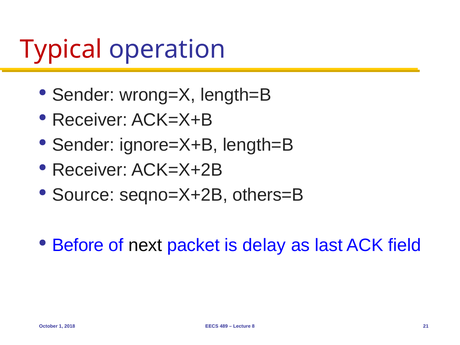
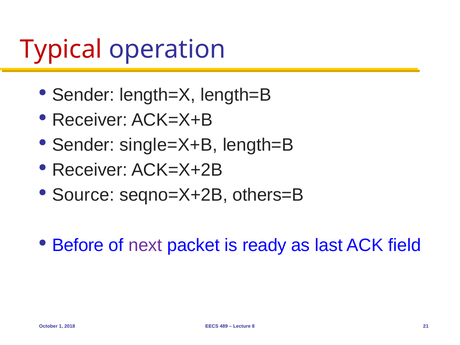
wrong=X: wrong=X -> length=X (157, 95)
ignore=X+B: ignore=X+B -> single=X+B (169, 145)
next colour: black -> purple (145, 245)
delay: delay -> ready (264, 245)
